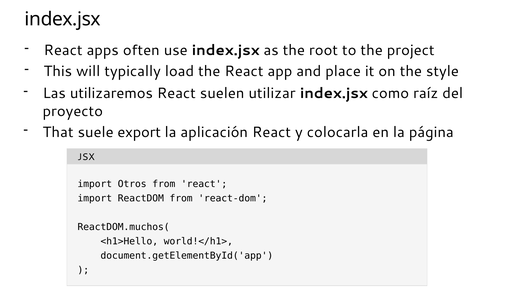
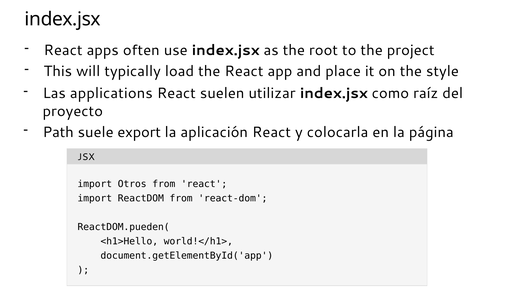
utilizaremos: utilizaremos -> applications (111, 93)
That: That -> Path (58, 132)
ReactDOM.muchos(: ReactDOM.muchos( -> ReactDOM.pueden( (124, 227)
